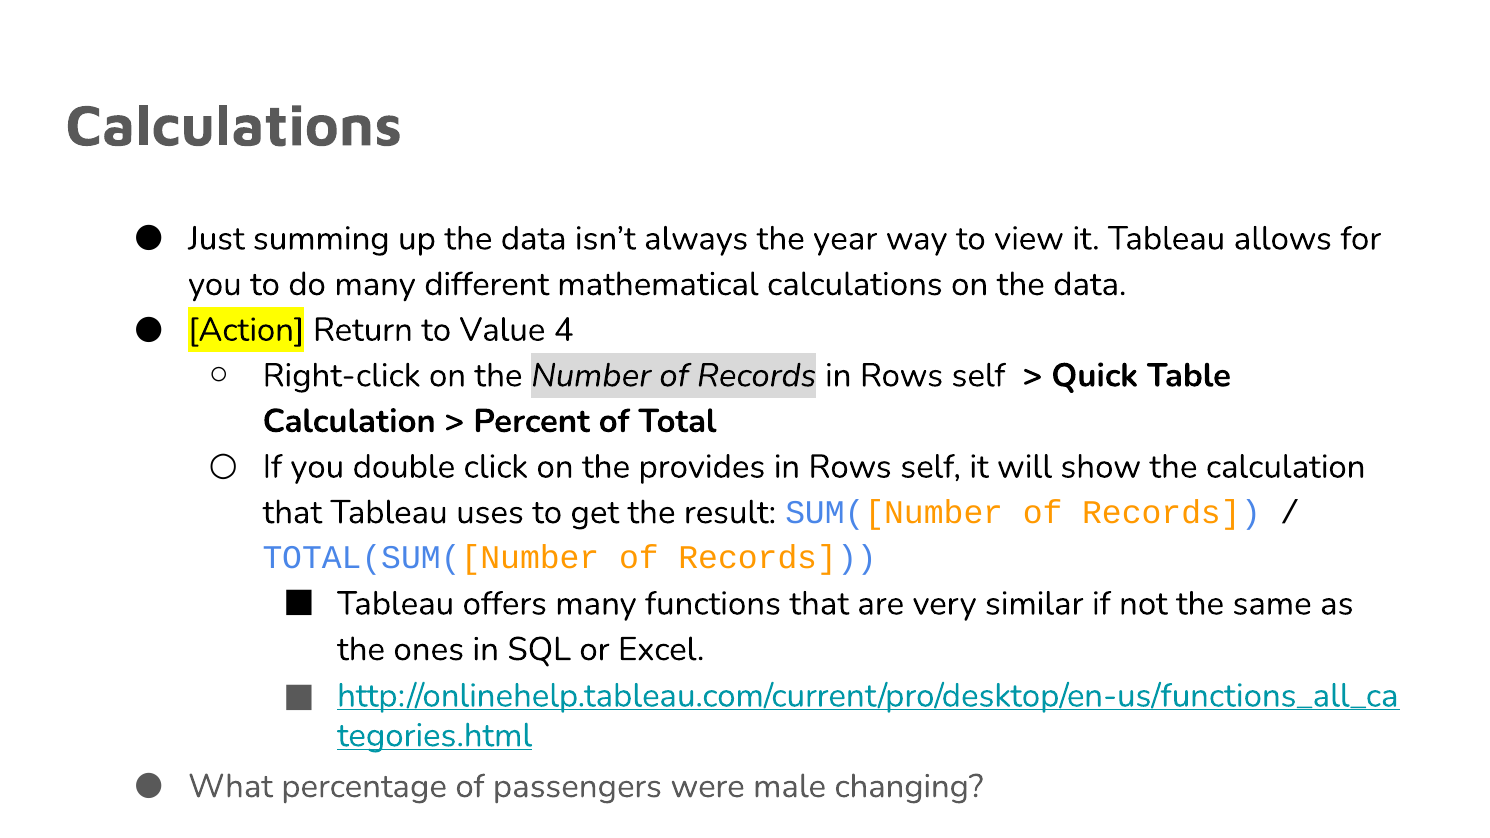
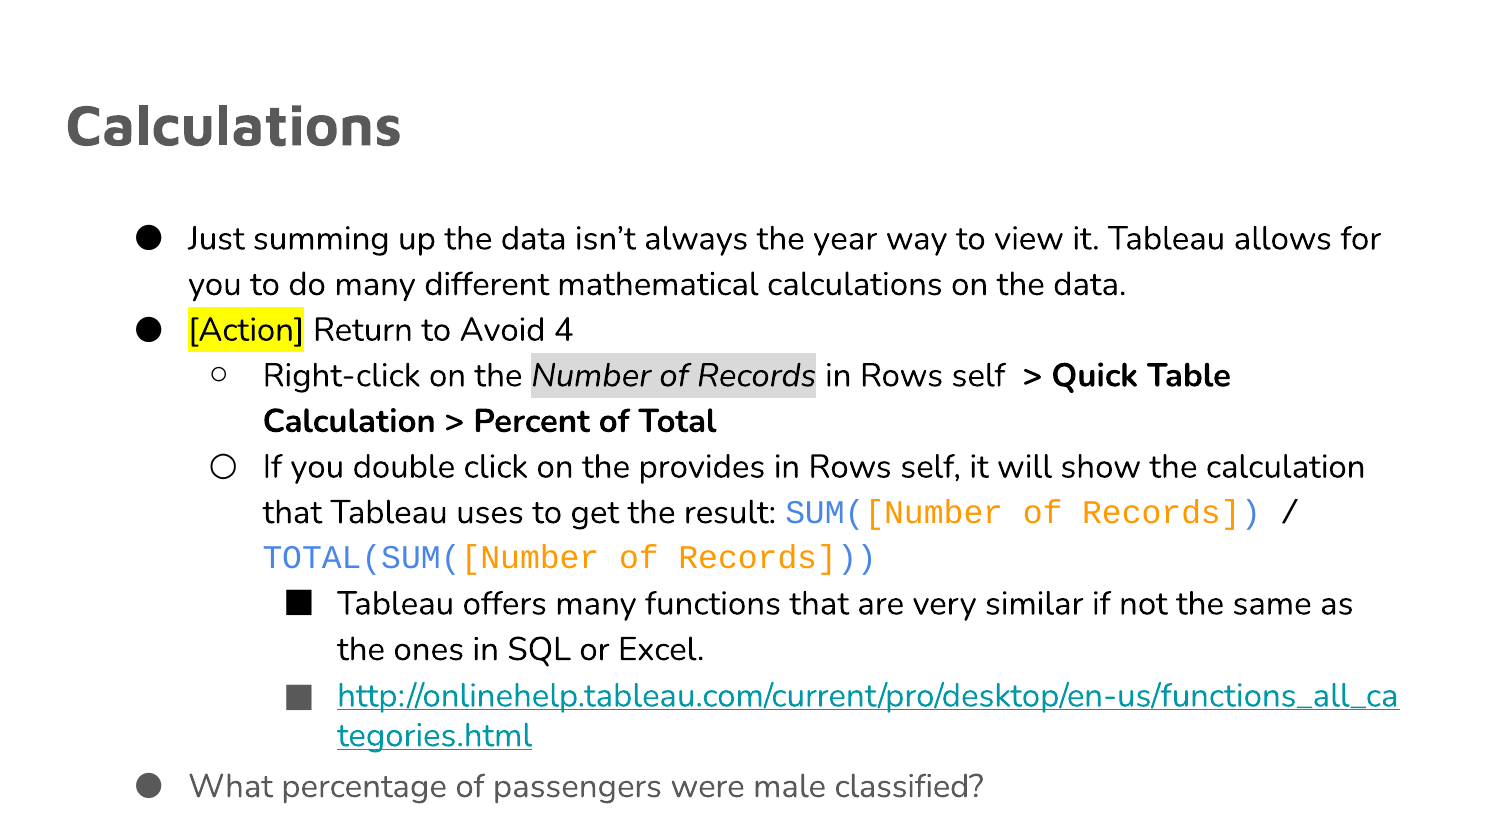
Value: Value -> Avoid (502, 330)
changing: changing -> classified (909, 786)
